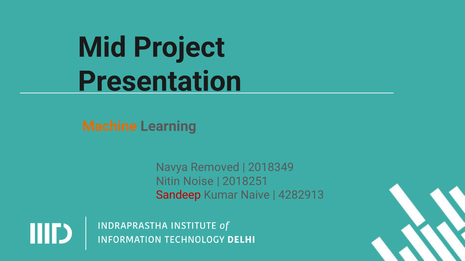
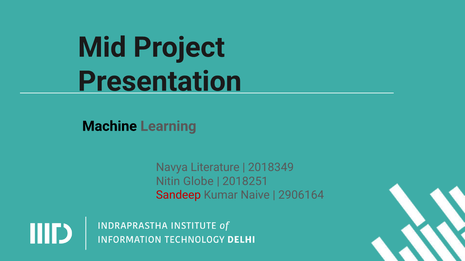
Machine colour: orange -> black (110, 126)
Removed: Removed -> Literature (215, 168)
Noise: Noise -> Globe (198, 182)
4282913: 4282913 -> 2906164 (301, 196)
